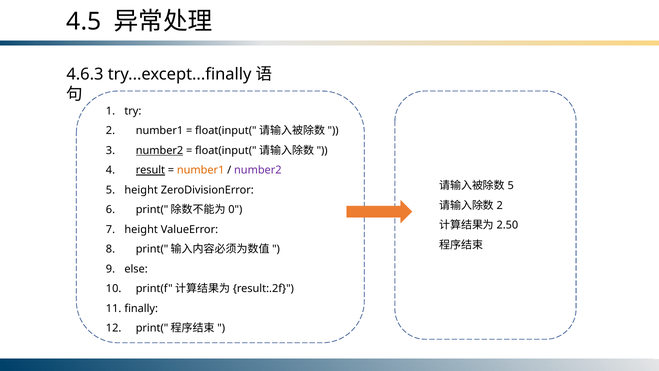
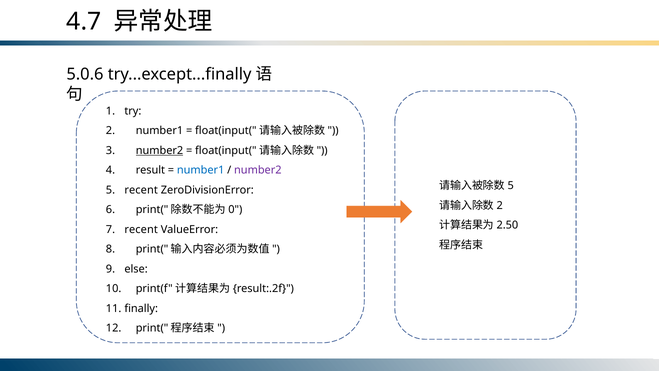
4.5: 4.5 -> 4.7 (84, 21)
4.6.3: 4.6.3 -> 5.0.6 (85, 74)
result underline: present -> none (150, 170)
number1 colour: orange -> blue (201, 170)
height: height -> recent (141, 190)
height: height -> recent (141, 229)
